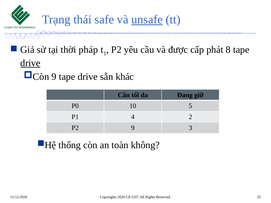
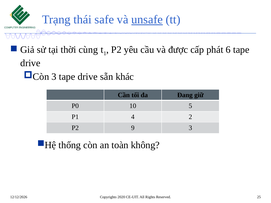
pháp: pháp -> cùng (88, 50)
8: 8 -> 6 (228, 50)
drive underline: present -> none (30, 63)
9: 9 -> 3 (54, 77)
